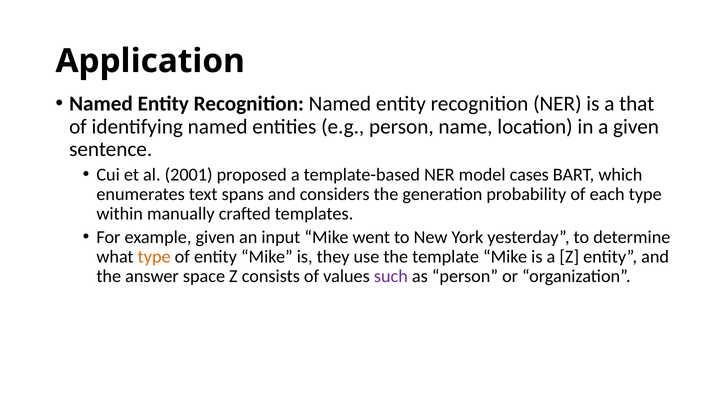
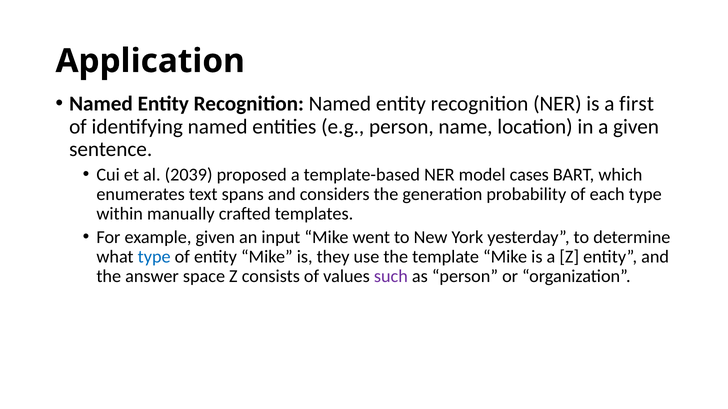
that: that -> first (637, 104)
2001: 2001 -> 2039 (189, 175)
type colour: orange -> blue (154, 257)
